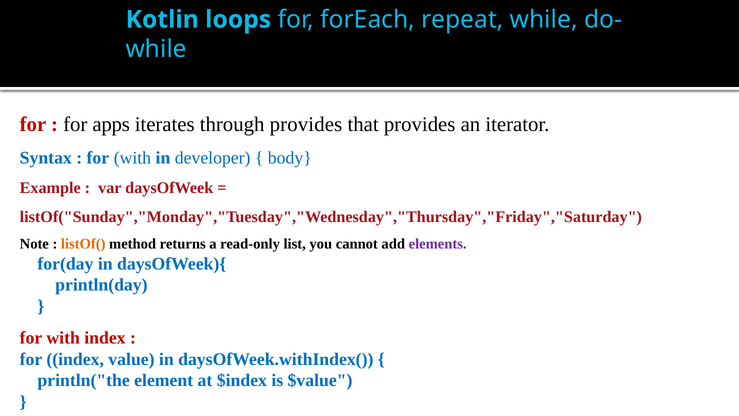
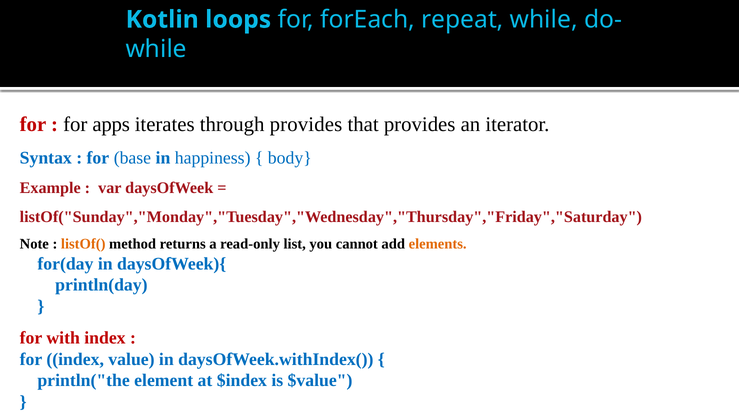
with: with -> base (132, 158)
developer: developer -> happiness (213, 158)
elements colour: purple -> orange (438, 244)
